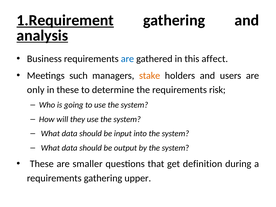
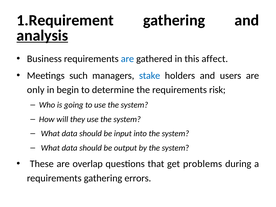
1.Requirement underline: present -> none (65, 20)
stake colour: orange -> blue (150, 76)
in these: these -> begin (68, 90)
smaller: smaller -> overlap (88, 164)
definition: definition -> problems (203, 164)
upper: upper -> errors (138, 178)
